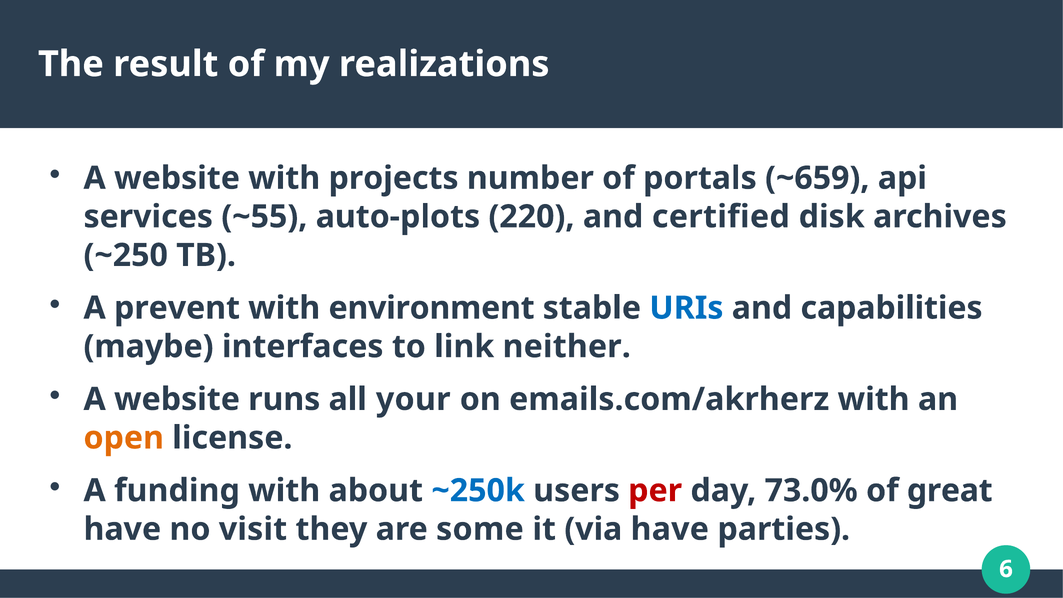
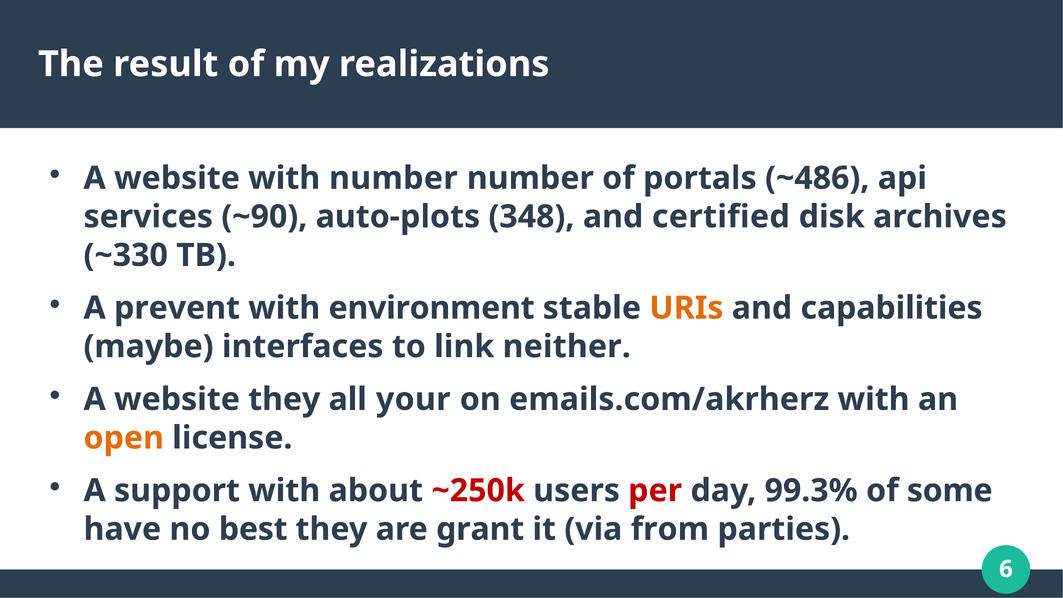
with projects: projects -> number (393, 178)
~659: ~659 -> ~486 (817, 178)
~55: ~55 -> ~90 (264, 217)
220: 220 -> 348 (531, 217)
~250: ~250 -> ~330 (126, 255)
URIs colour: blue -> orange (686, 308)
website runs: runs -> they (284, 399)
funding: funding -> support (177, 491)
~250k colour: blue -> red (478, 491)
73.0%: 73.0% -> 99.3% (811, 491)
great: great -> some (950, 491)
visit: visit -> best (253, 529)
some: some -> grant (480, 529)
via have: have -> from (670, 529)
